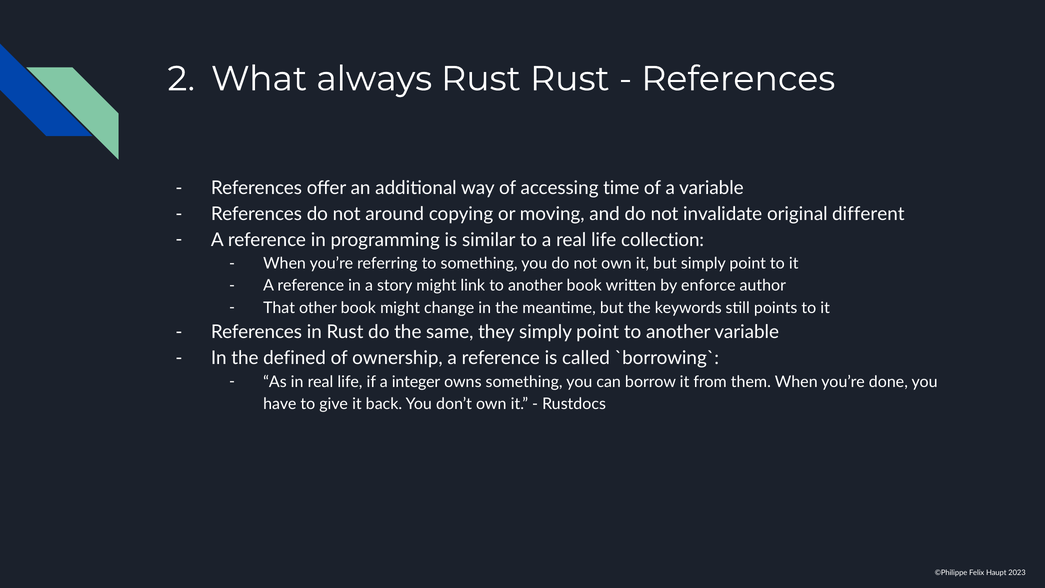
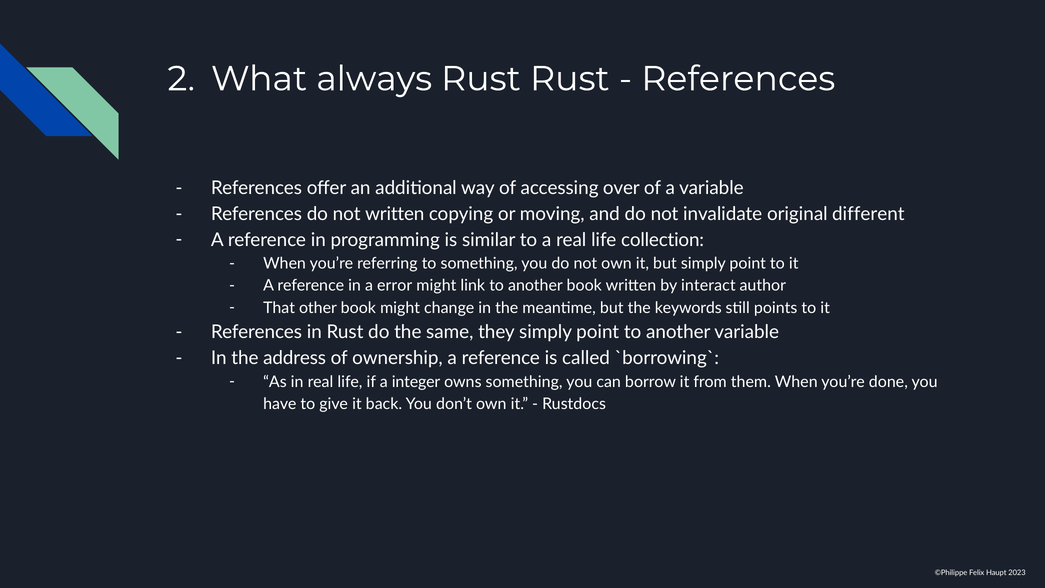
time: time -> over (621, 188)
not around: around -> written (395, 214)
story: story -> error (395, 286)
enforce: enforce -> interact (708, 286)
defined: defined -> address (295, 358)
